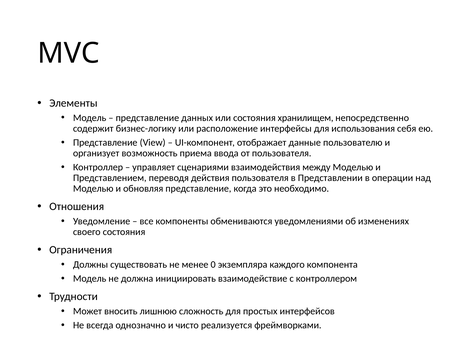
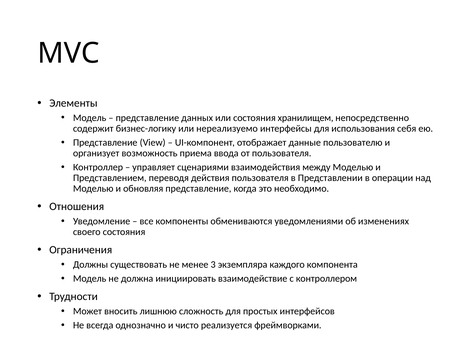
расположение: расположение -> нереализуемо (227, 129)
0: 0 -> 3 (213, 265)
